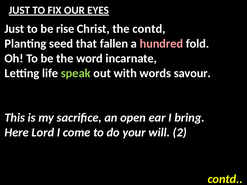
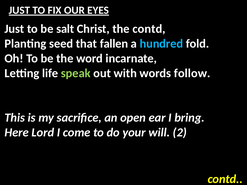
rise: rise -> salt (65, 29)
hundred colour: pink -> light blue (161, 44)
savour: savour -> follow (192, 73)
